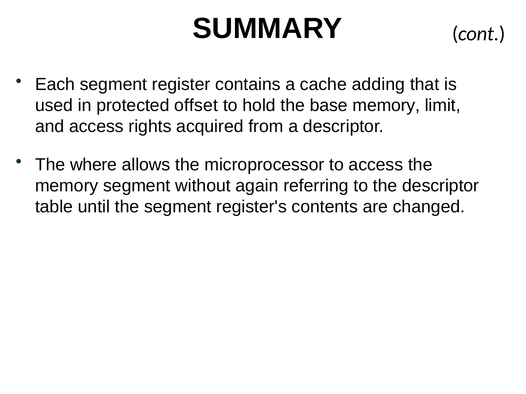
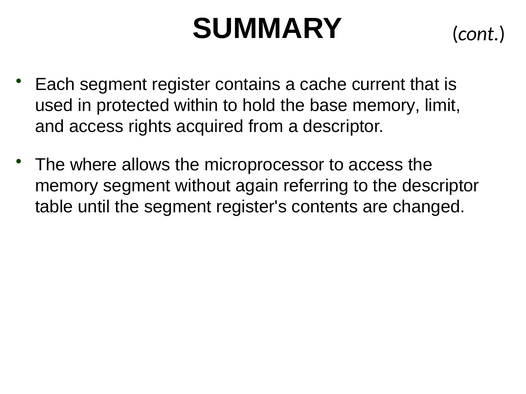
adding: adding -> current (379, 84)
offset: offset -> within (196, 106)
